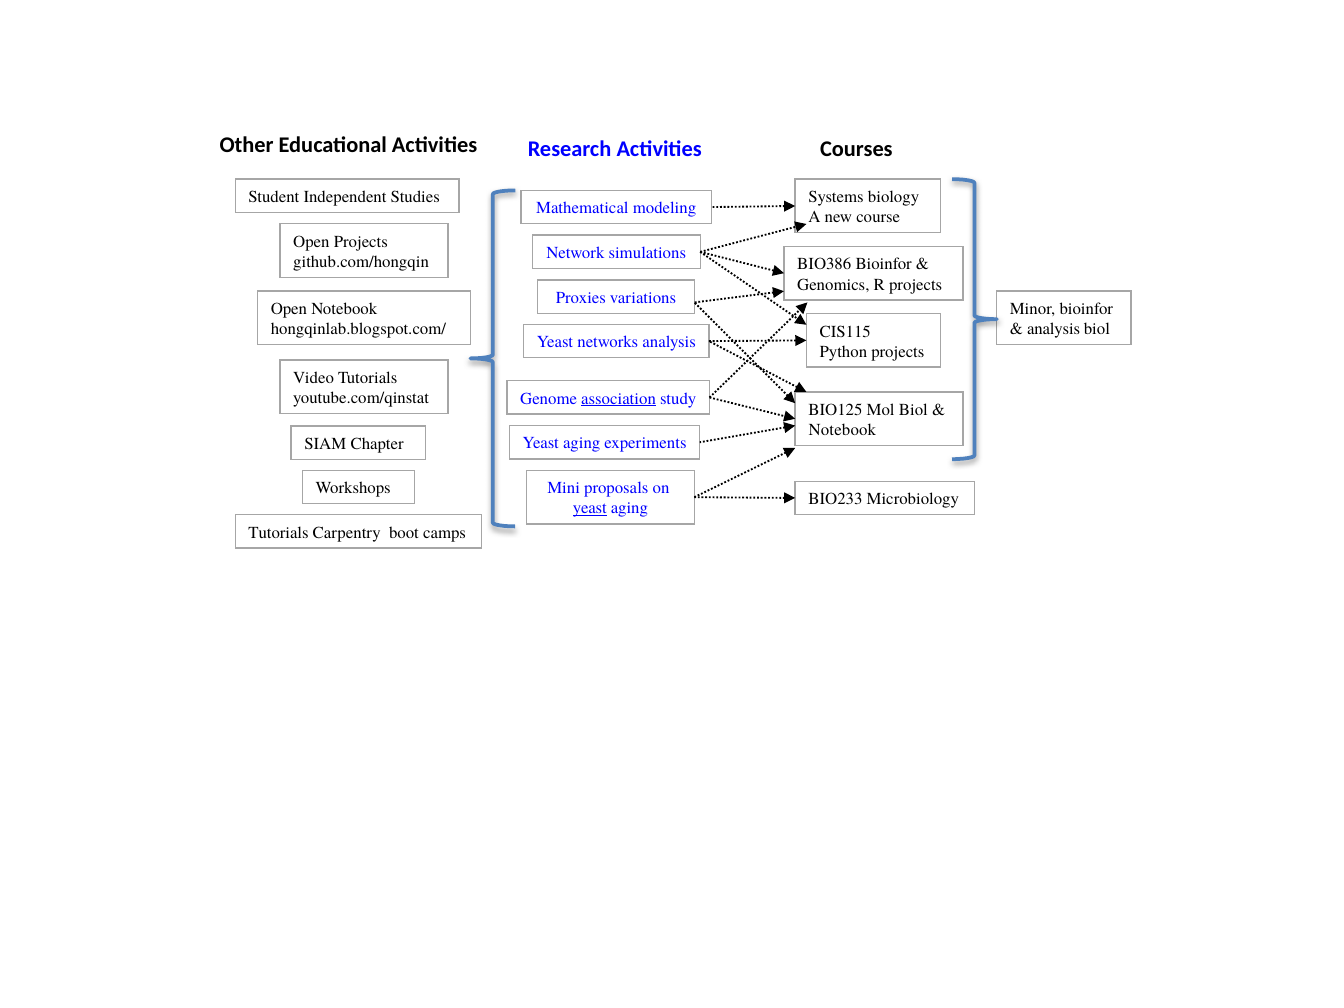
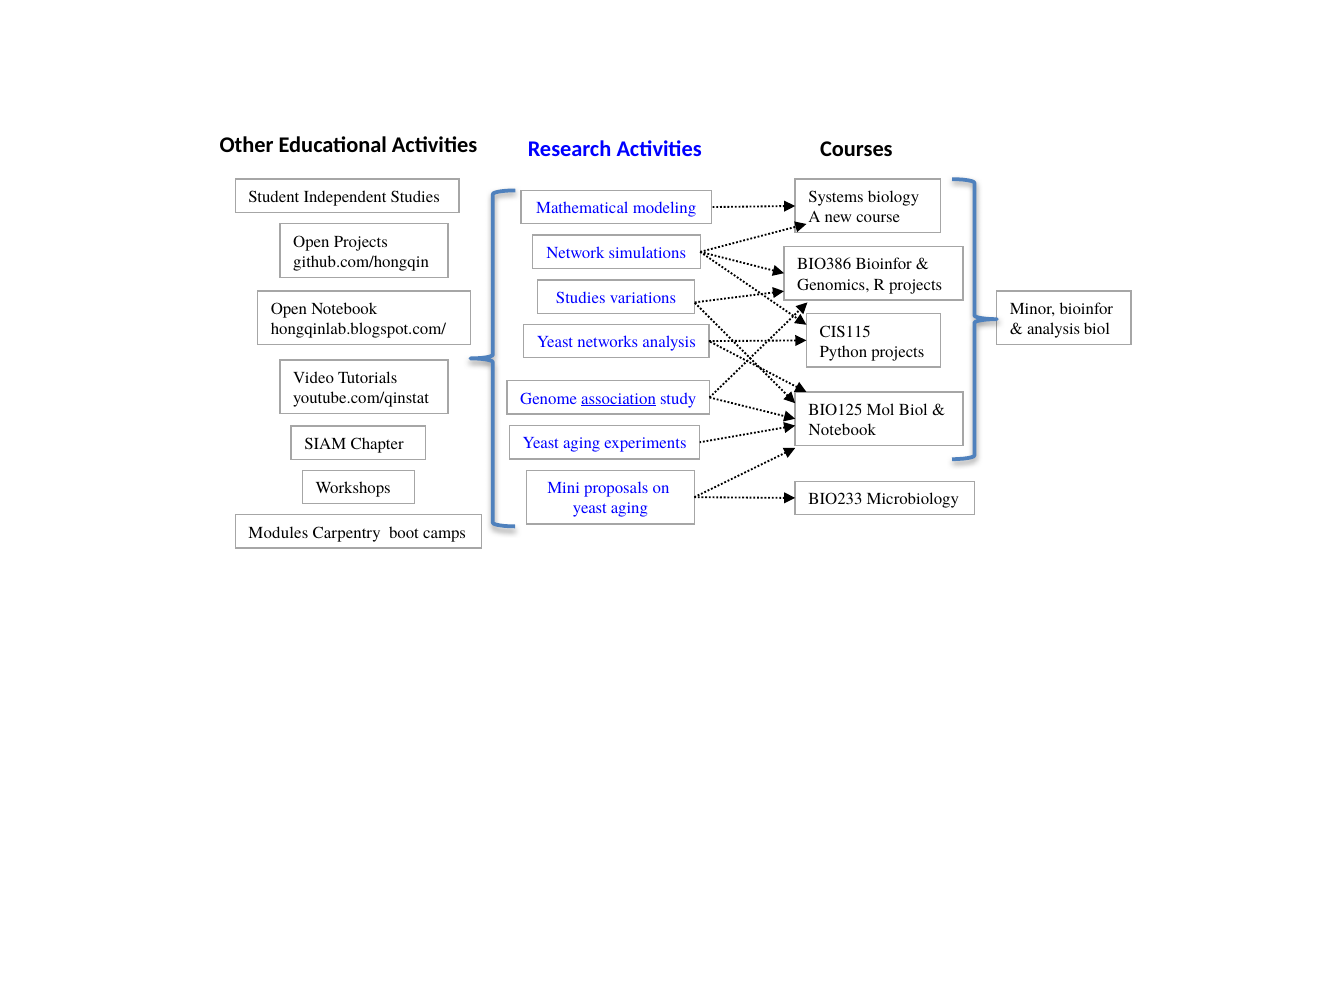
Proxies: Proxies -> Studies (581, 298)
yeast underline: present -> none (590, 508)
Tutorials: Tutorials -> Modules (278, 533)
